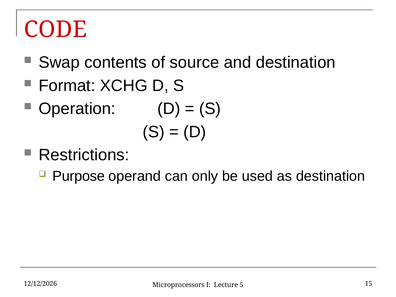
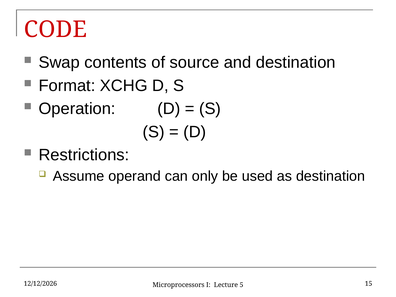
Purpose: Purpose -> Assume (79, 176)
